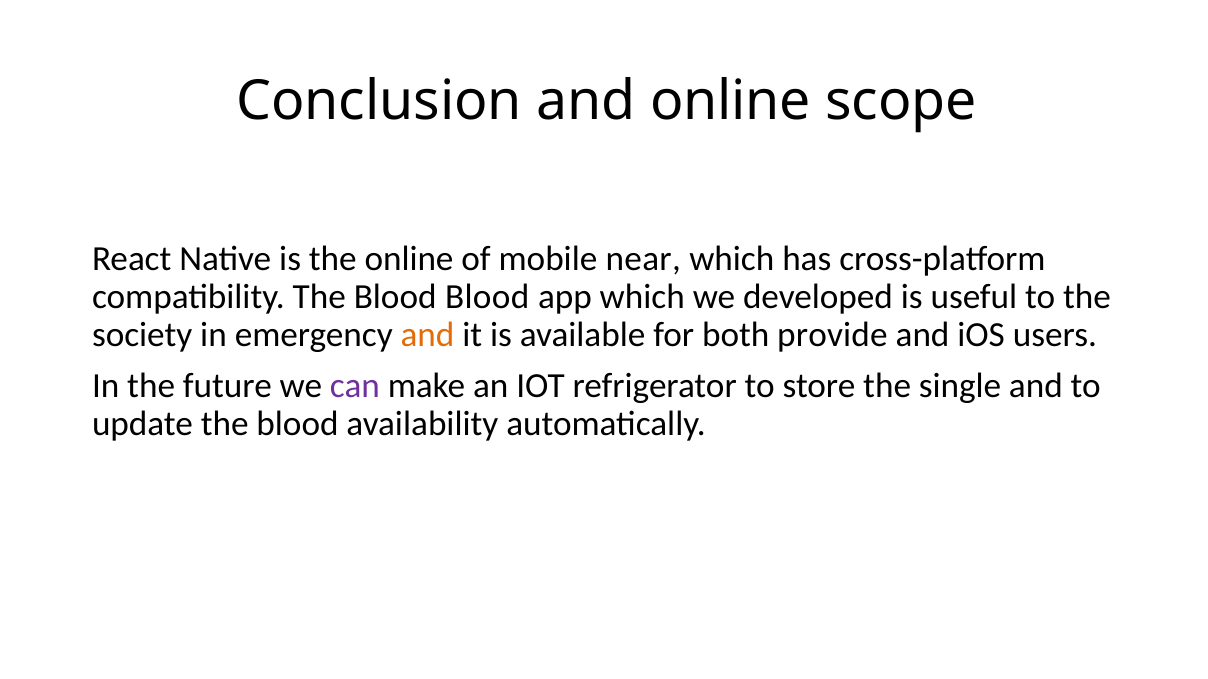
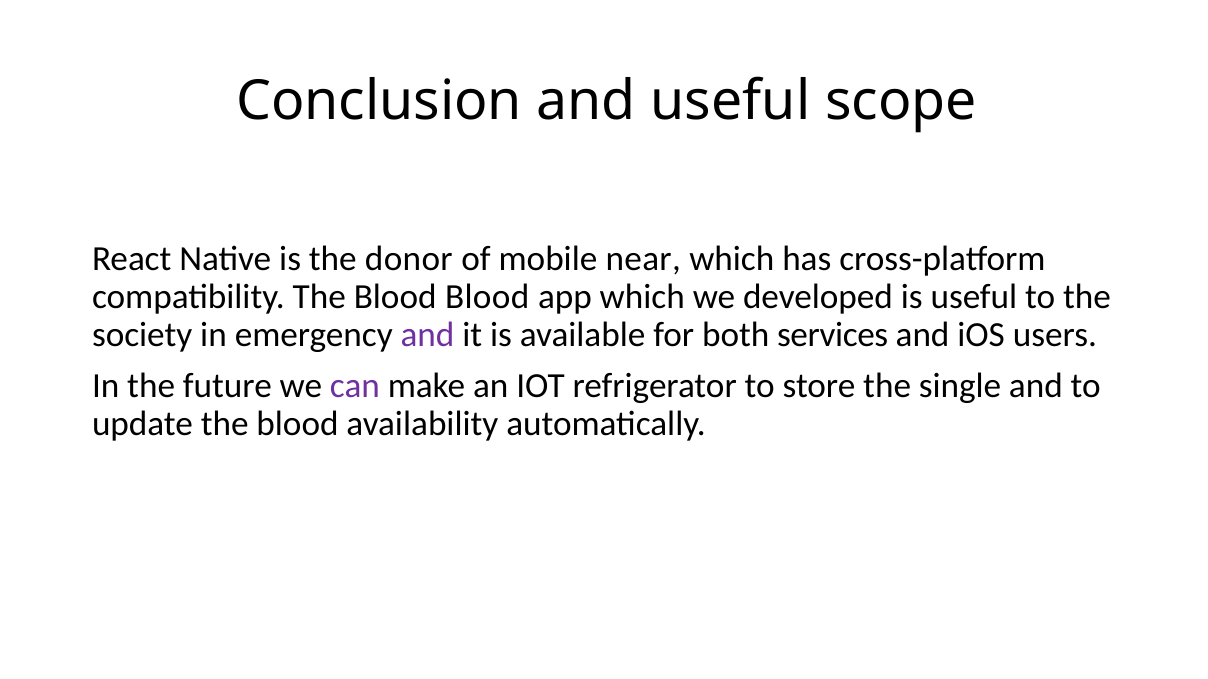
and online: online -> useful (730, 101)
the online: online -> donor (409, 259)
and colour: orange -> purple (428, 335)
provide: provide -> services (833, 335)
